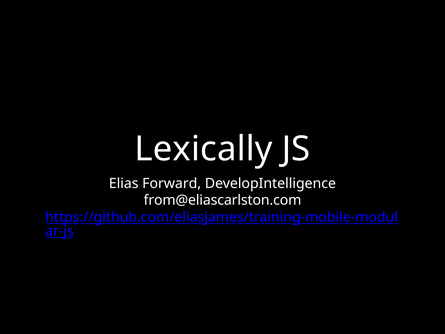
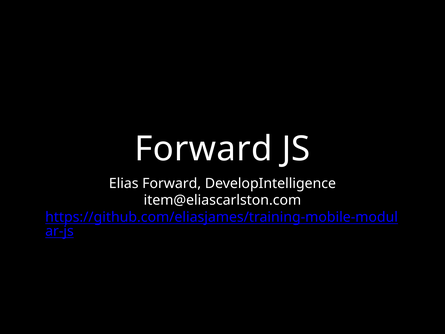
Lexically: Lexically -> Forward (203, 149)
from@eliascarlston.com: from@eliascarlston.com -> item@eliascarlston.com (222, 200)
